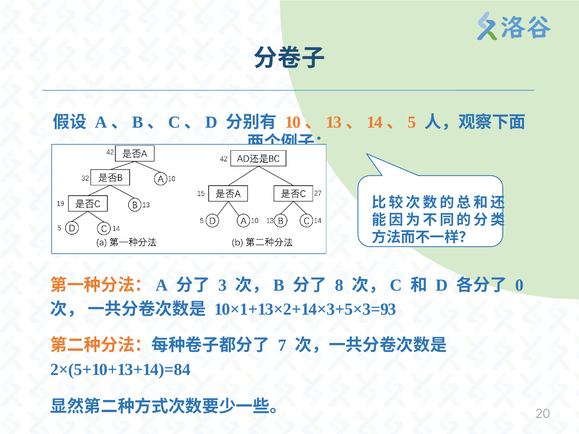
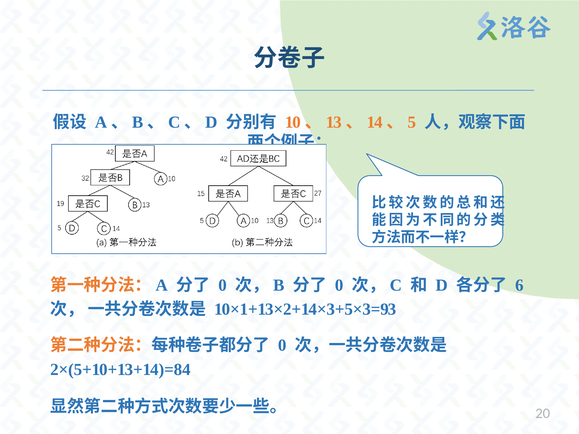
3: 3 -> 0 (223, 285)
8: 8 -> 0 (339, 285)
0: 0 -> 6 (519, 285)
7: 7 -> 0 (282, 345)
